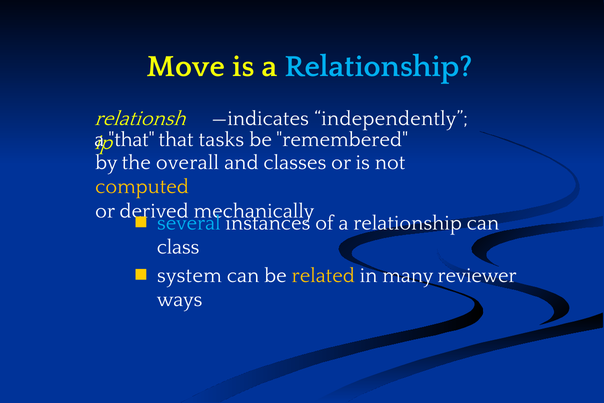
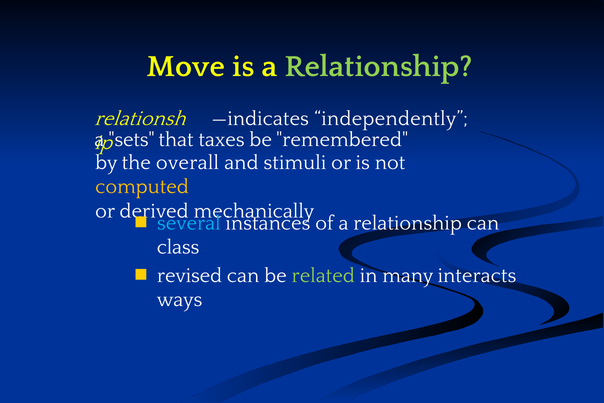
Relationship colour: light blue -> light green (379, 66)
that: that -> sets (132, 140)
tasks: tasks -> taxes (221, 140)
classes: classes -> stimuli (295, 162)
system: system -> revised (190, 275)
related colour: yellow -> light green (323, 275)
reviewer: reviewer -> interacts (477, 275)
